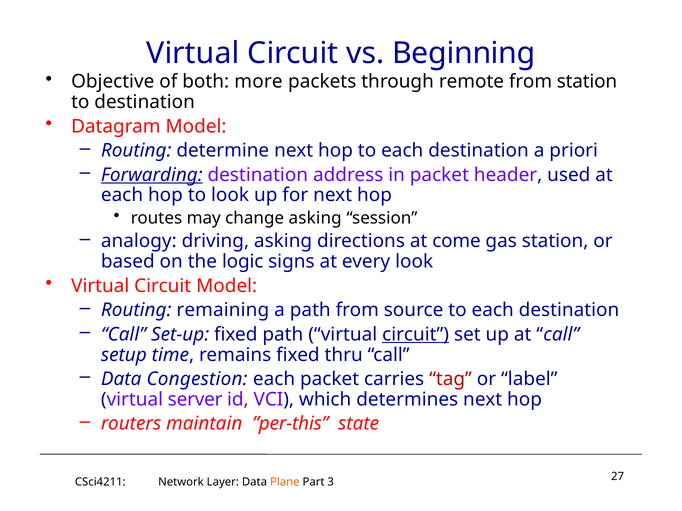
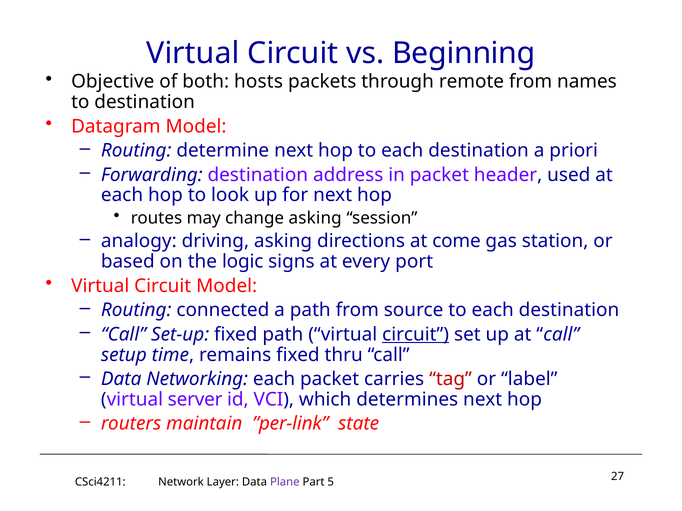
more: more -> hosts (258, 82)
from station: station -> names (587, 82)
Forwarding underline: present -> none (152, 175)
every look: look -> port (414, 262)
remaining: remaining -> connected (223, 310)
Congestion: Congestion -> Networking (197, 379)
”per-this: ”per-this -> ”per-link (290, 424)
Plane colour: orange -> purple (285, 483)
3: 3 -> 5 (331, 483)
